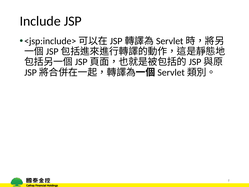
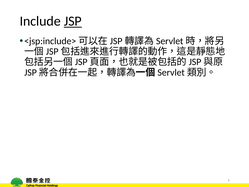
JSP underline: none -> present (73, 21)
